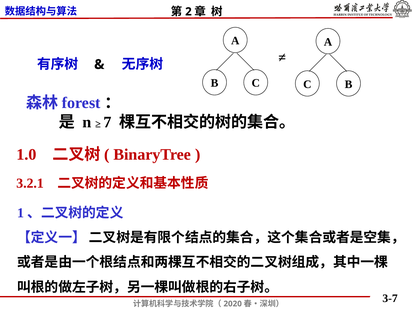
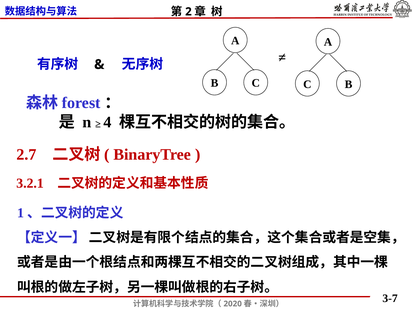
7: 7 -> 4 (107, 122)
1.0: 1.0 -> 2.7 (27, 154)
